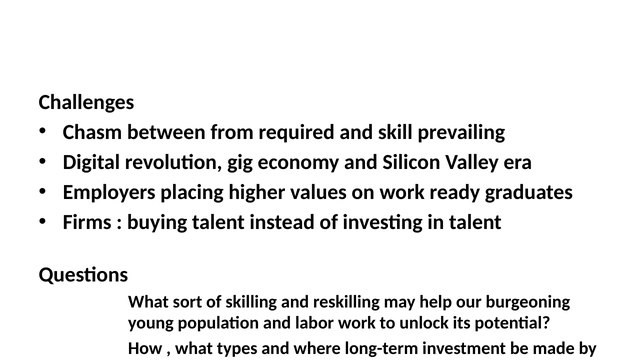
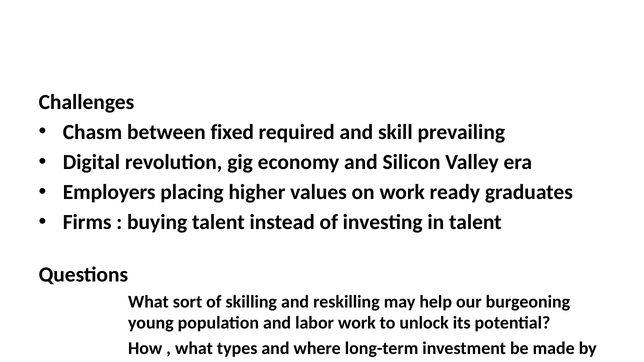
from: from -> fixed (232, 132)
